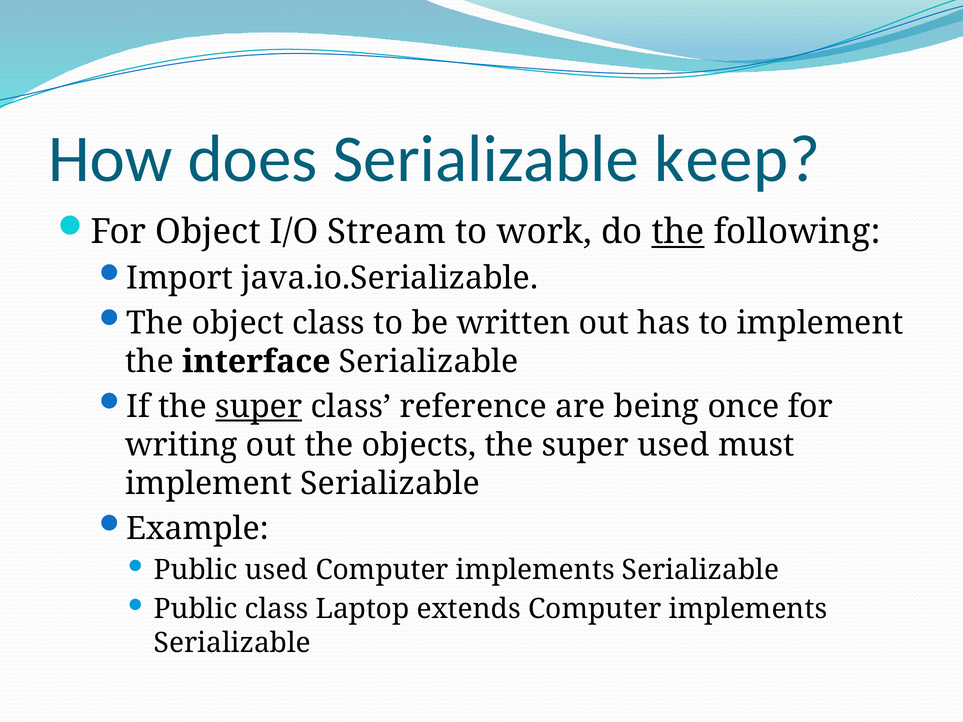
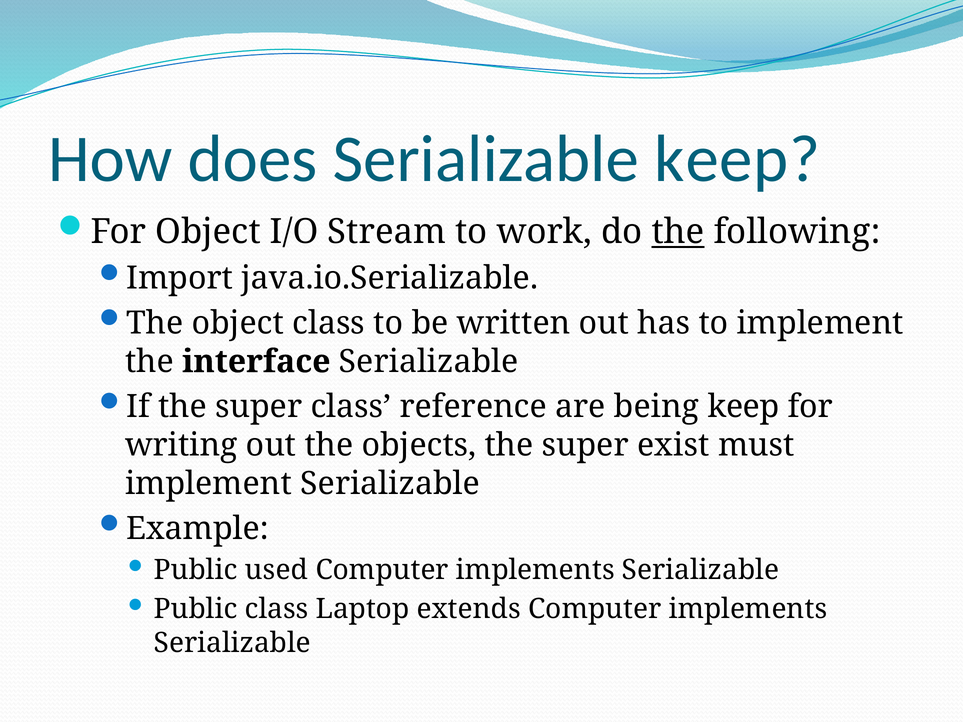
super underline: present -> none (259, 407)
being once: once -> keep (744, 407)
super used: used -> exist (673, 445)
